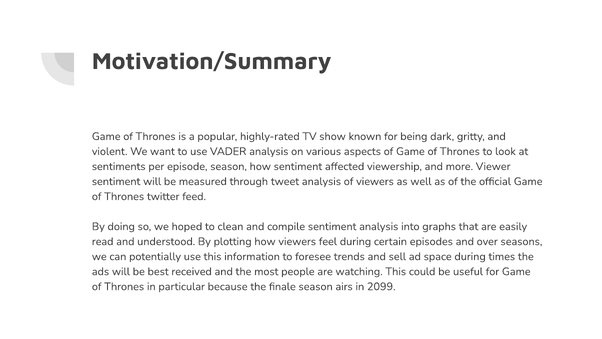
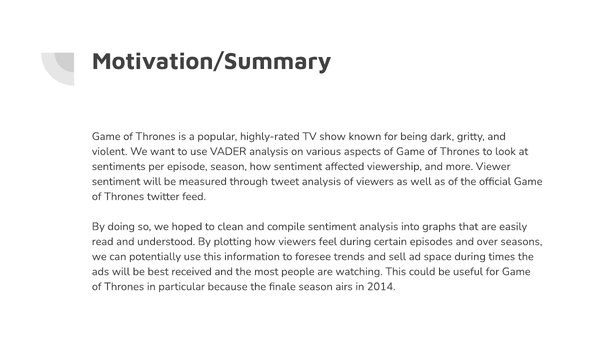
2099: 2099 -> 2014 (381, 286)
